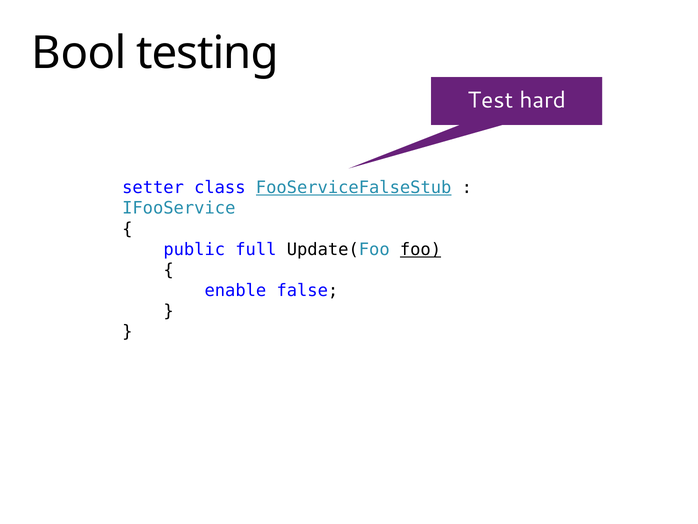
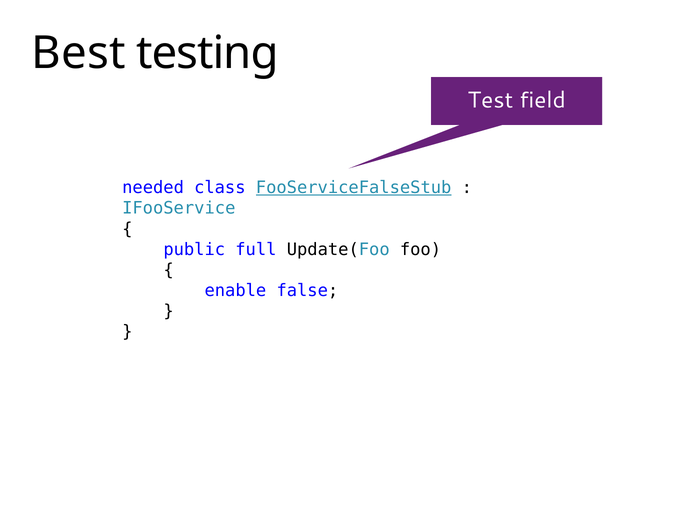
Bool: Bool -> Best (79, 53)
hard: hard -> field (543, 100)
setter: setter -> needed (153, 188)
foo underline: present -> none (420, 249)
